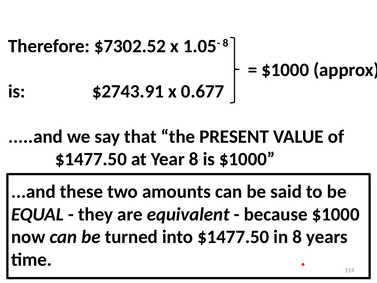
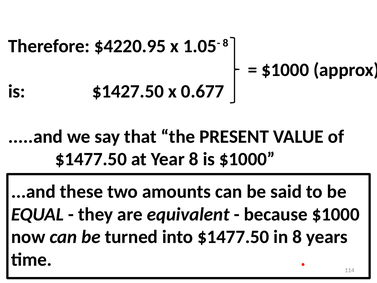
$7302.52: $7302.52 -> $4220.95 (130, 46)
$2743.91: $2743.91 -> $1427.50 (128, 91)
